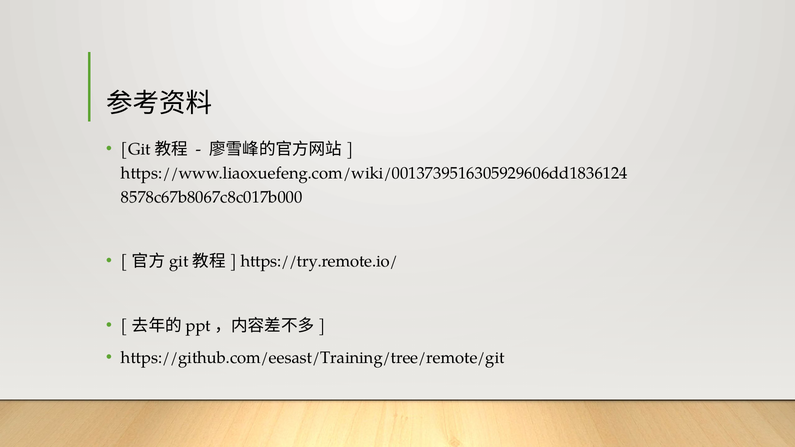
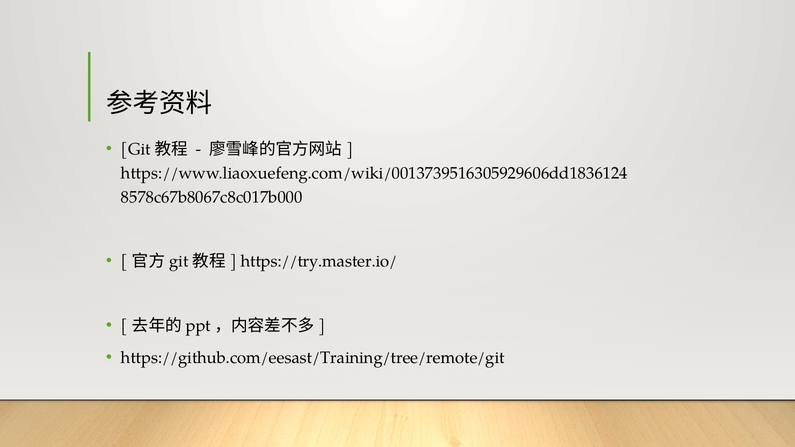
https://try.remote.io/: https://try.remote.io/ -> https://try.master.io/ (319, 262)
